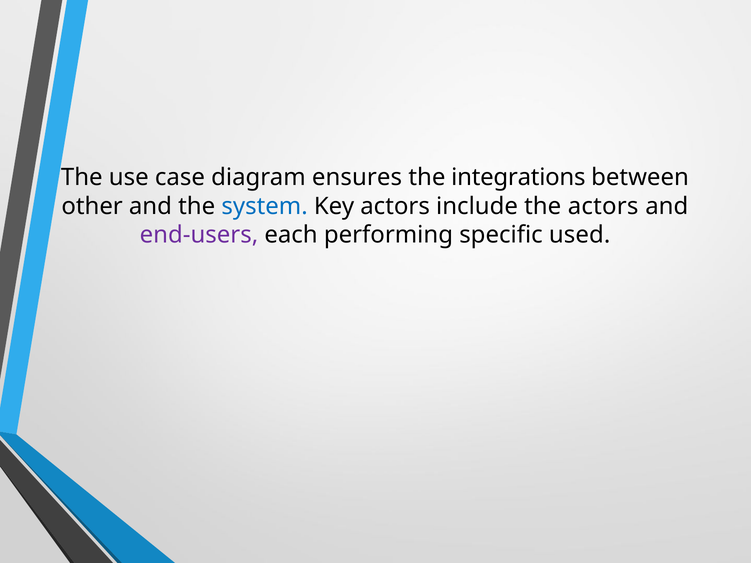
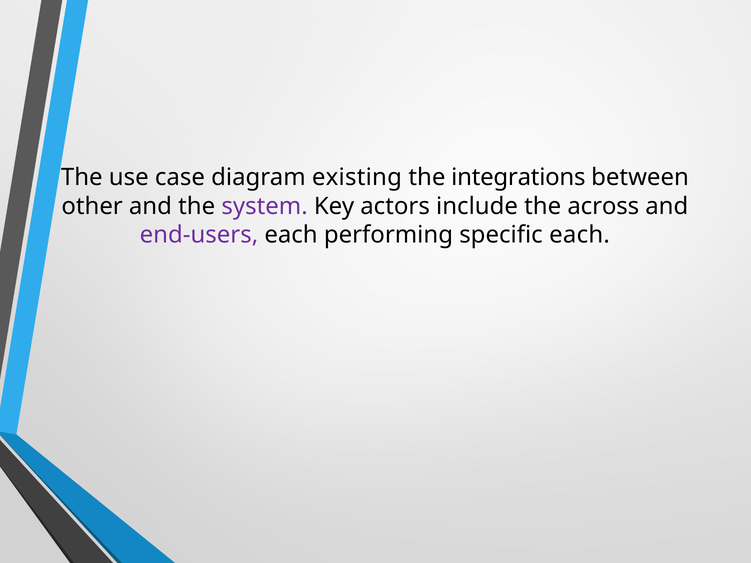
ensures: ensures -> existing (357, 178)
system colour: blue -> purple (265, 206)
the actors: actors -> across (603, 206)
specific used: used -> each (580, 235)
